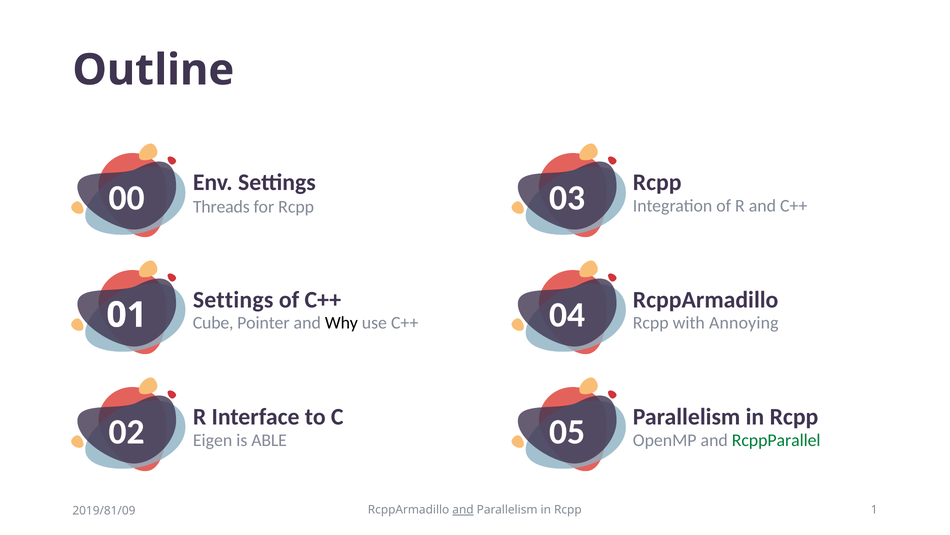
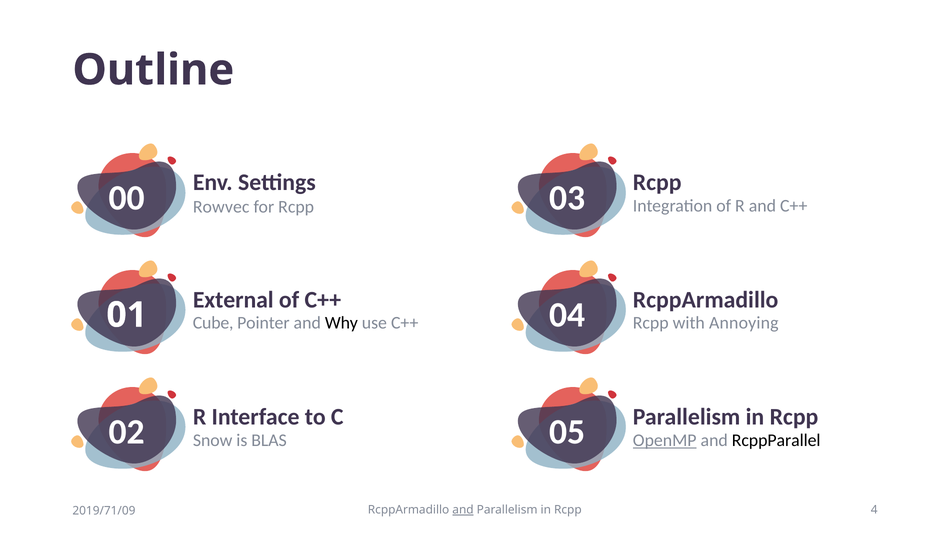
Threads: Threads -> Rowvec (221, 207)
Settings: Settings -> External (233, 299)
Eigen: Eigen -> Snow (213, 440)
ABLE: ABLE -> BLAS (269, 440)
OpenMP underline: none -> present (665, 440)
RcppParallel colour: green -> black (776, 440)
1: 1 -> 4 (874, 509)
2019/81/09: 2019/81/09 -> 2019/71/09 (104, 510)
